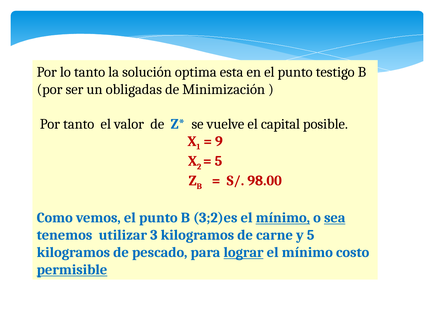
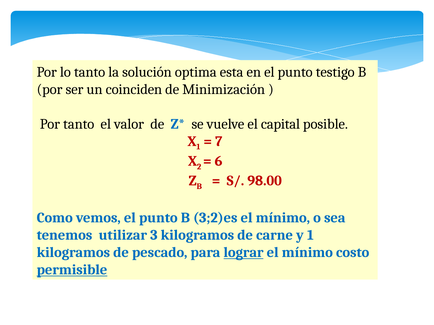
obligadas: obligadas -> coinciden (134, 89)
9: 9 -> 7 (219, 141)
5: 5 -> 6 (218, 161)
mínimo underline: present -> none (283, 218)
sea underline: present -> none (335, 218)
y 5: 5 -> 1 (310, 235)
